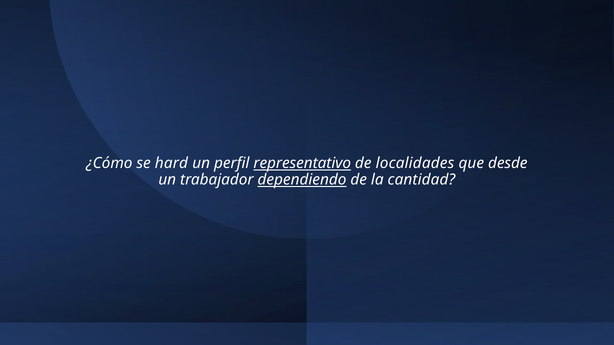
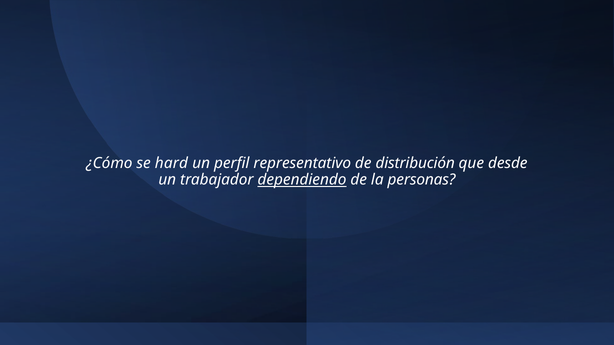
representativo underline: present -> none (302, 163)
localidades: localidades -> distribución (415, 163)
cantidad: cantidad -> personas (421, 180)
